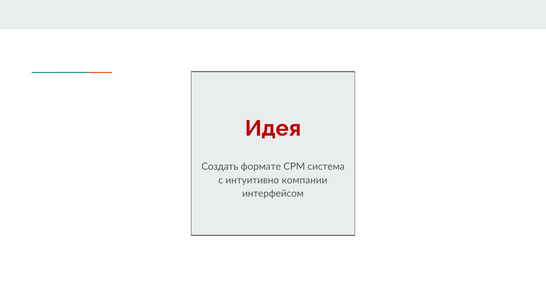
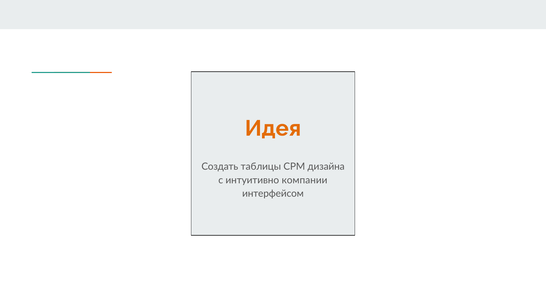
Идея colour: red -> orange (273, 128)
формате: формате -> таблицы (261, 167)
система: система -> дизайна (326, 167)
